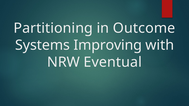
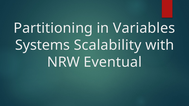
Outcome: Outcome -> Variables (144, 28)
Improving: Improving -> Scalability (108, 45)
